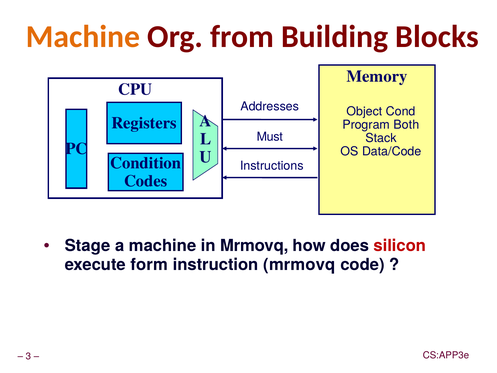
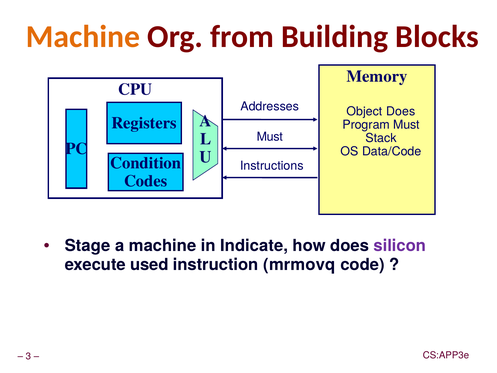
Object Cond: Cond -> Does (401, 111)
Program Both: Both -> Must (407, 125)
in Mrmovq: Mrmovq -> Indicate (254, 245)
silicon colour: red -> purple (400, 245)
form: form -> used (149, 264)
